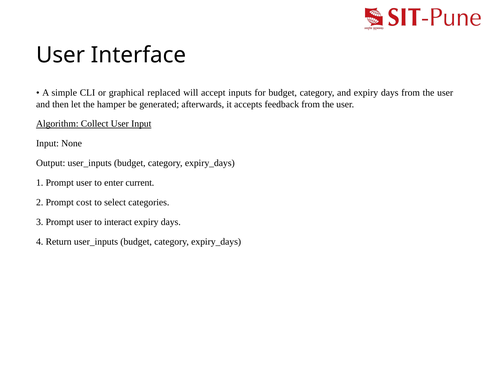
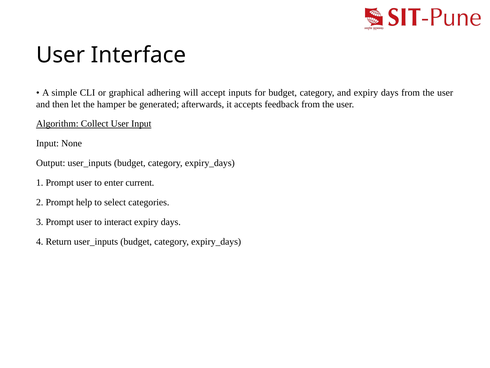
replaced: replaced -> adhering (164, 93)
cost: cost -> help (84, 202)
